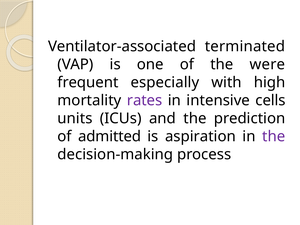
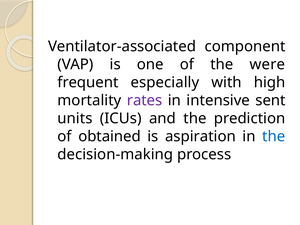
terminated: terminated -> component (245, 47)
cells: cells -> sent (270, 101)
admitted: admitted -> obtained (110, 137)
the colour: purple -> blue (274, 137)
